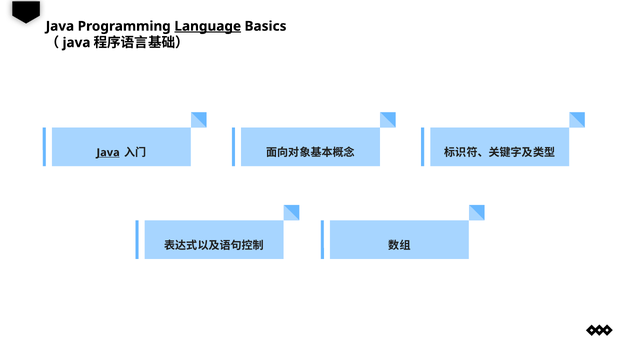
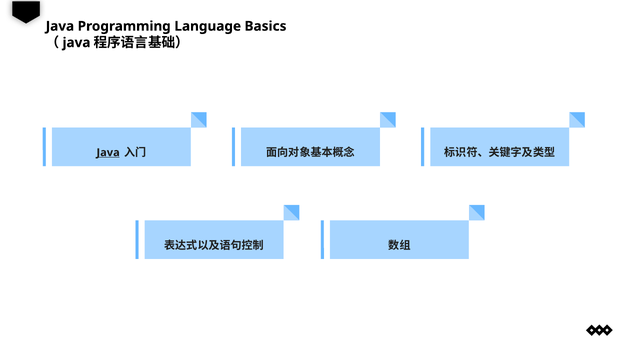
Language underline: present -> none (208, 26)
